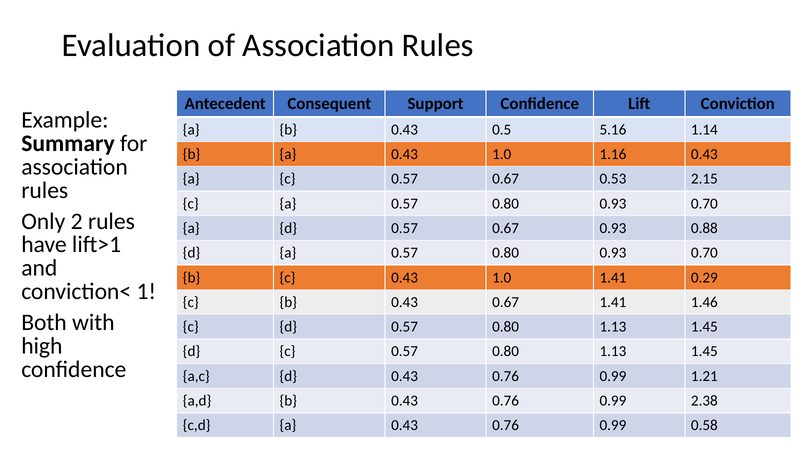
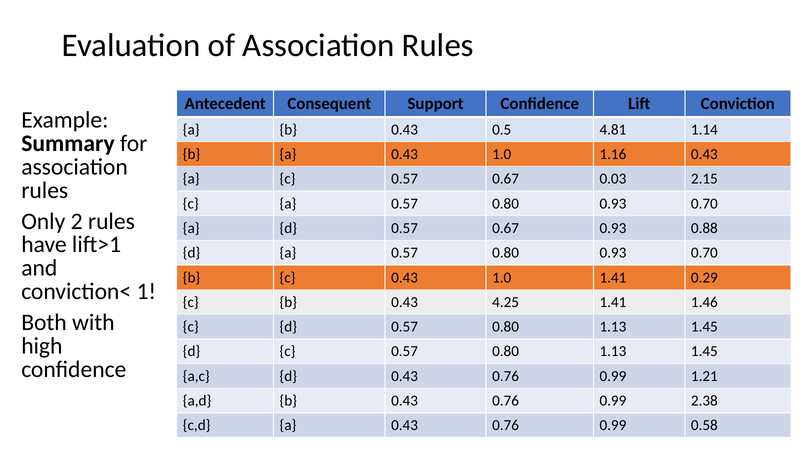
5.16: 5.16 -> 4.81 (613, 129)
0.53: 0.53 -> 0.03 (613, 179)
0.43 0.67: 0.67 -> 4.25 (506, 302)
